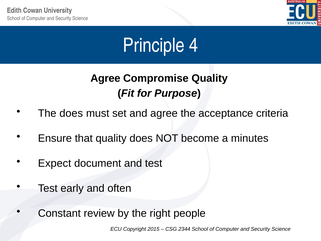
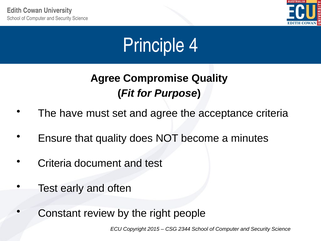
The does: does -> have (71, 113)
Expect: Expect -> Criteria (55, 163)
